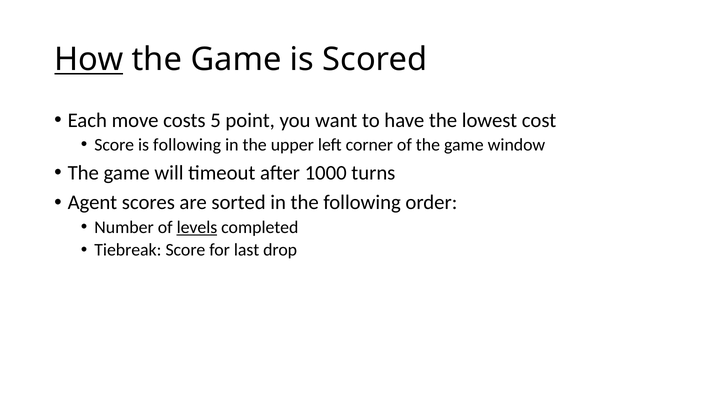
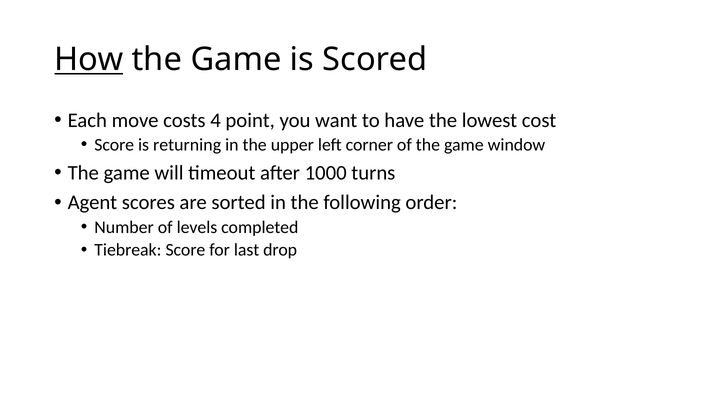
5: 5 -> 4 (216, 120)
is following: following -> returning (187, 145)
levels underline: present -> none (197, 227)
